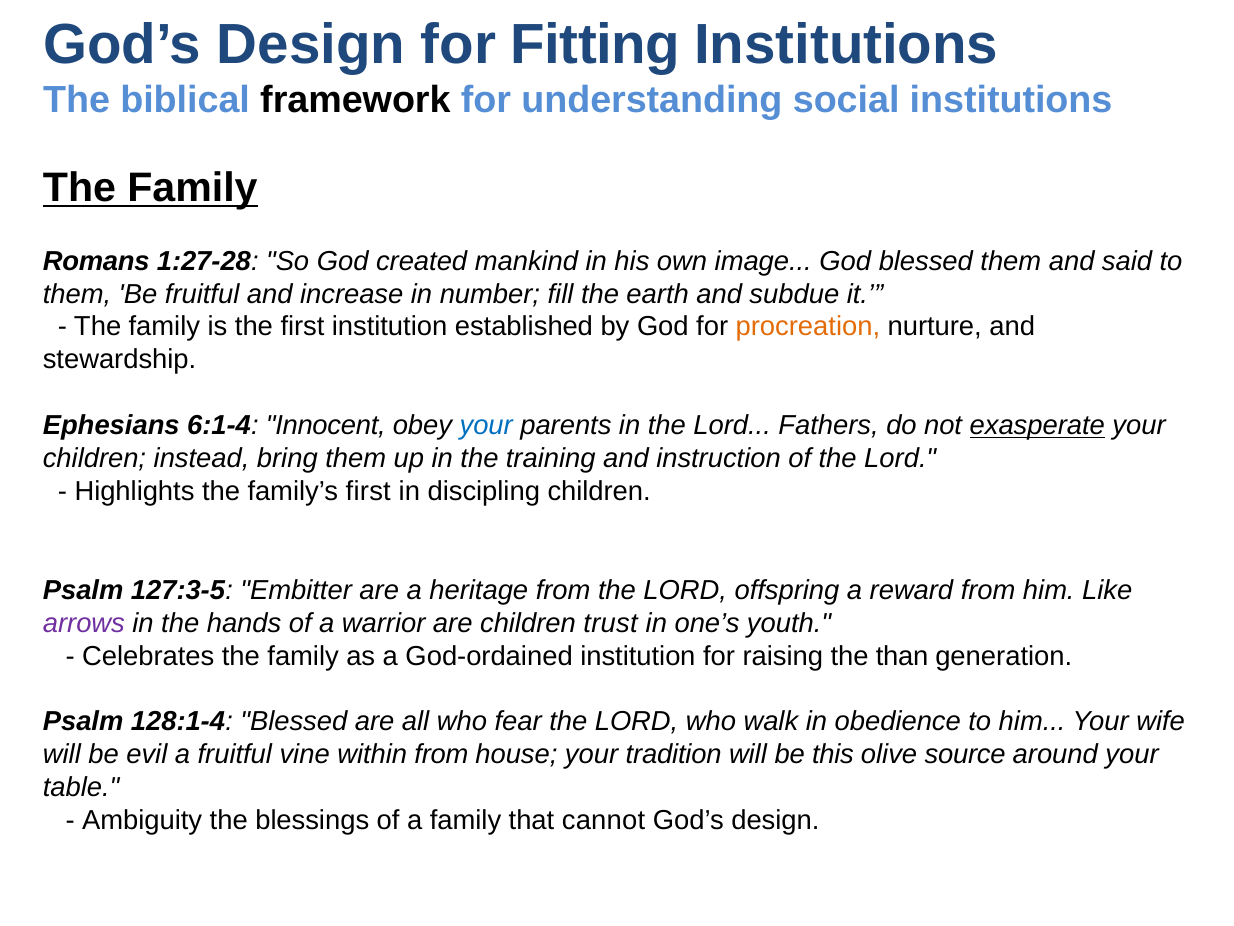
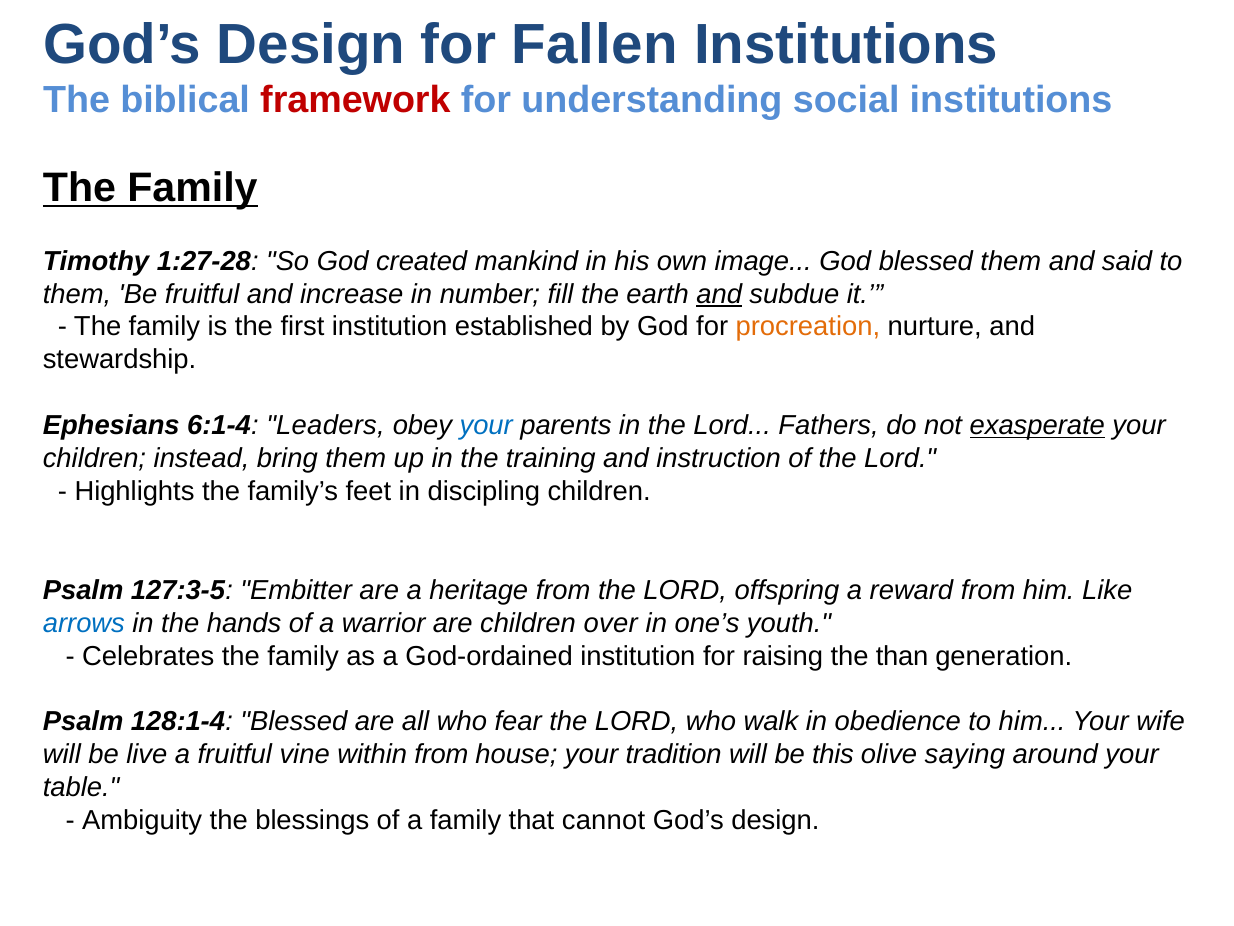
Fitting: Fitting -> Fallen (595, 45)
framework colour: black -> red (355, 100)
Romans: Romans -> Timothy (96, 261)
and underline: none -> present (719, 294)
Innocent: Innocent -> Leaders (325, 425)
family’s first: first -> feet (368, 491)
arrows colour: purple -> blue (84, 623)
trust: trust -> over (611, 623)
evil: evil -> live (147, 754)
source: source -> saying (965, 754)
